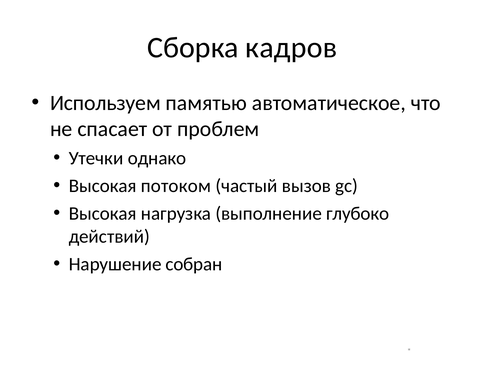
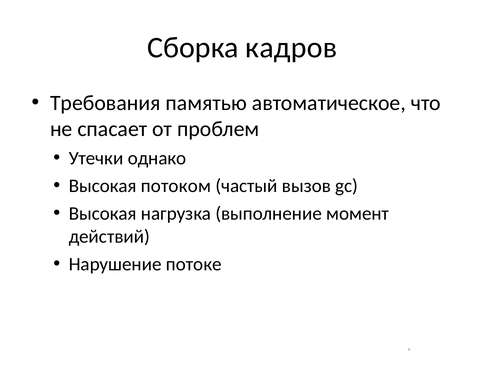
Используем: Используем -> Требования (105, 103)
глубоко: глубоко -> момент (358, 214)
собран: собран -> потоке (194, 264)
